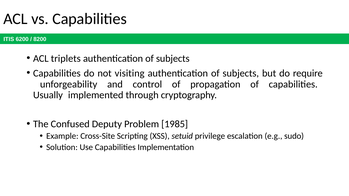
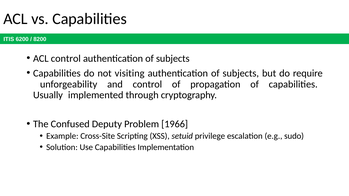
ACL triplets: triplets -> control (66, 58)
1985: 1985 -> 1966 (175, 124)
